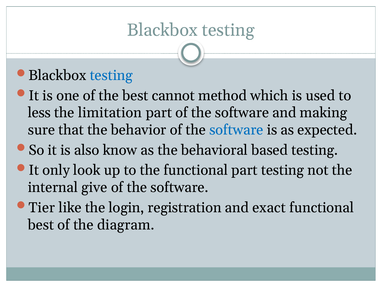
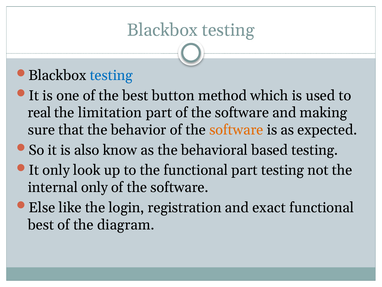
cannot: cannot -> button (173, 95)
less: less -> real (39, 113)
software colour: blue -> orange (236, 130)
internal give: give -> only (95, 187)
Tier: Tier -> Else (42, 207)
